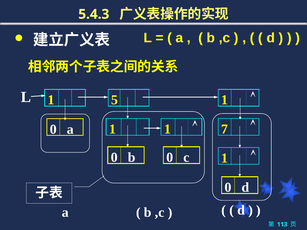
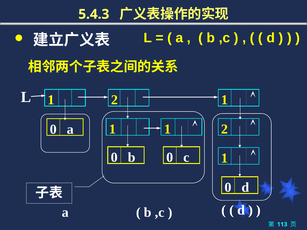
L 5: 5 -> 2 (115, 100)
1 7: 7 -> 2 (225, 129)
